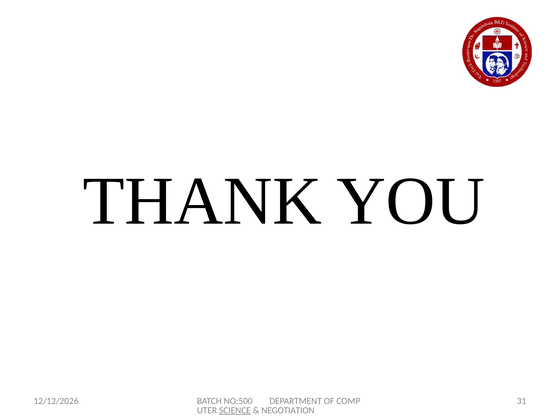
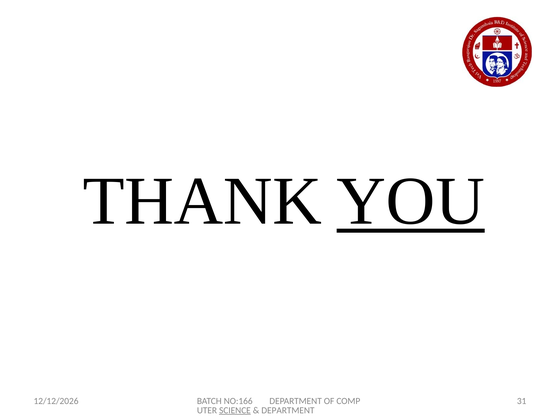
YOU underline: none -> present (411, 201)
NO:500: NO:500 -> NO:166 (238, 401)
NEGOTIATION: NEGOTIATION -> DEPARTMENT (288, 410)
